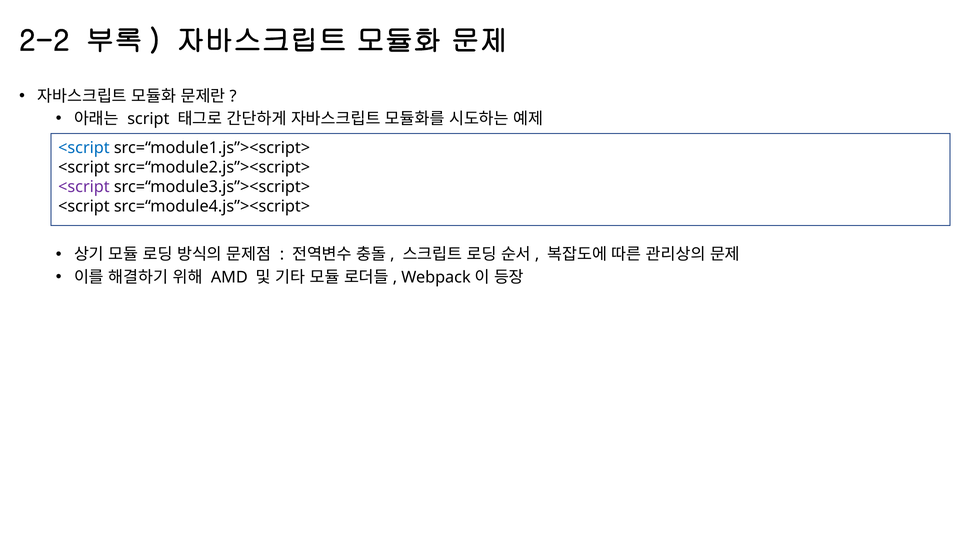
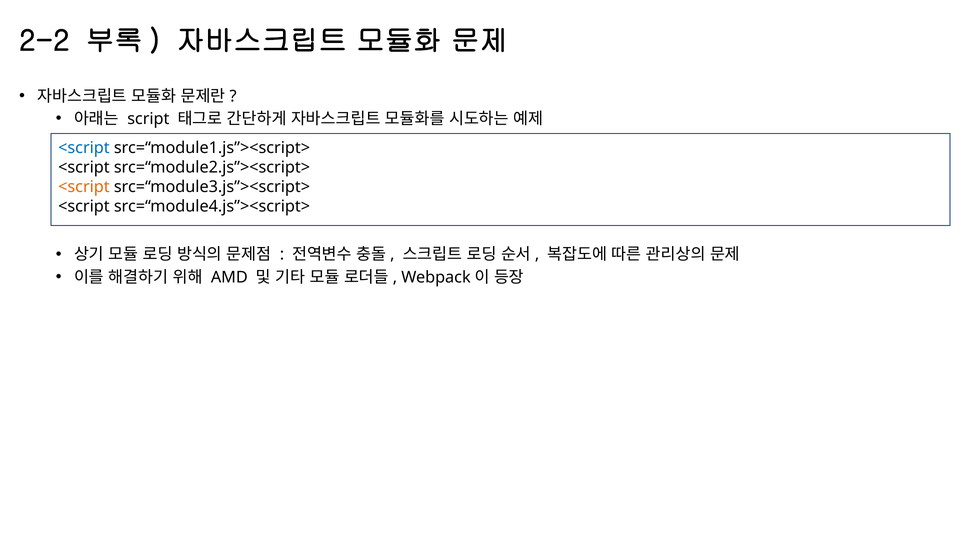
<script colour: purple -> orange (84, 187)
